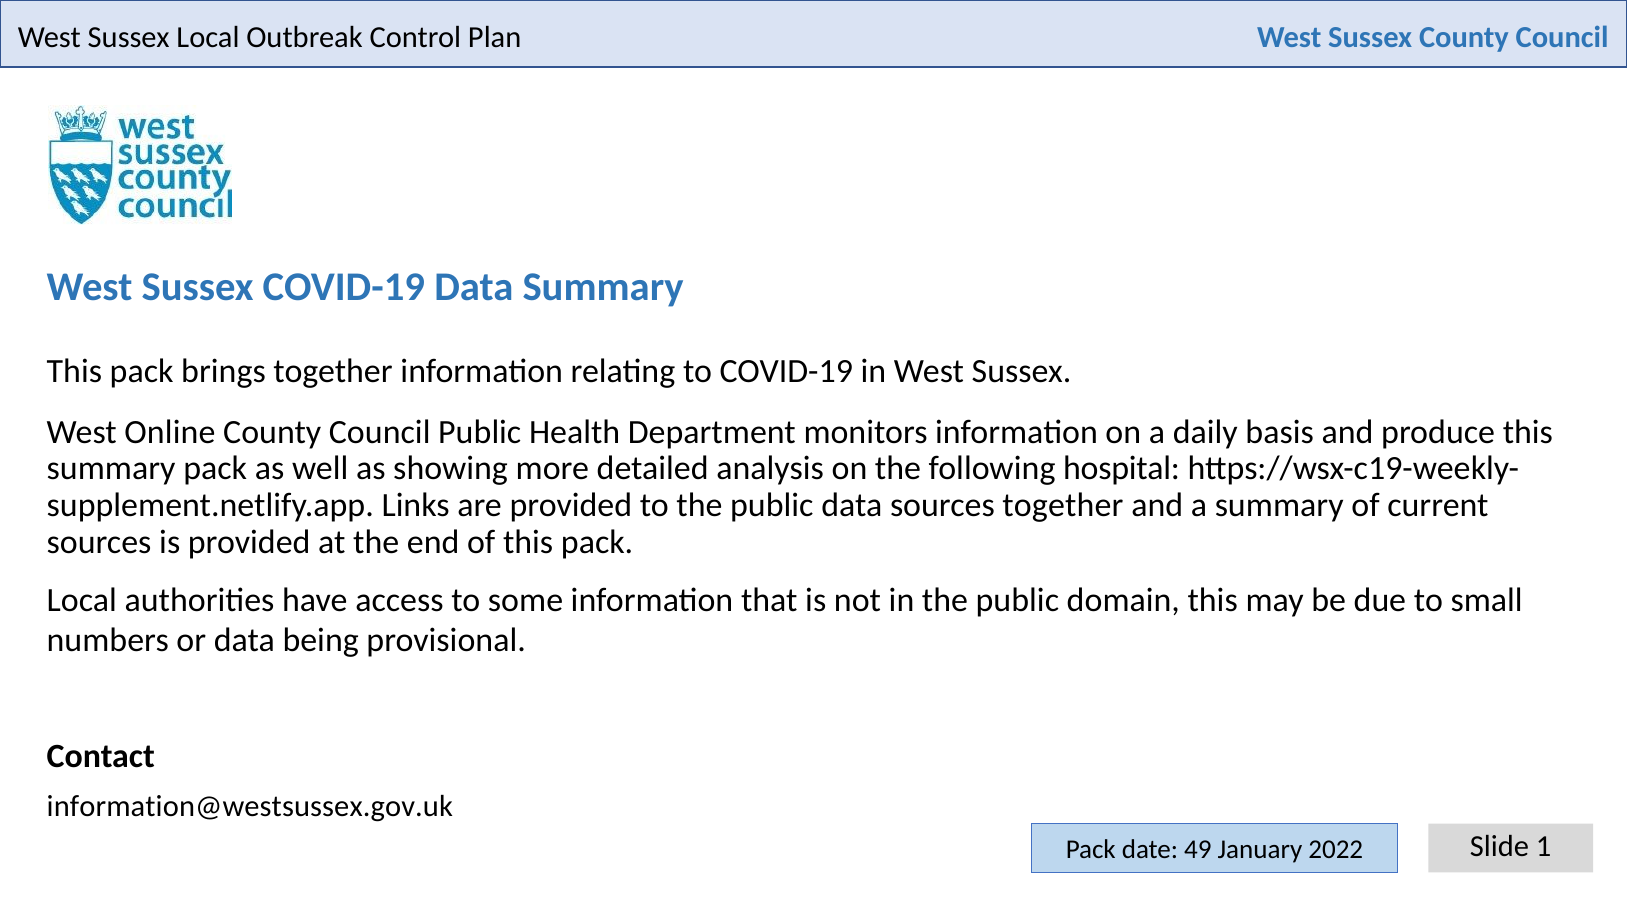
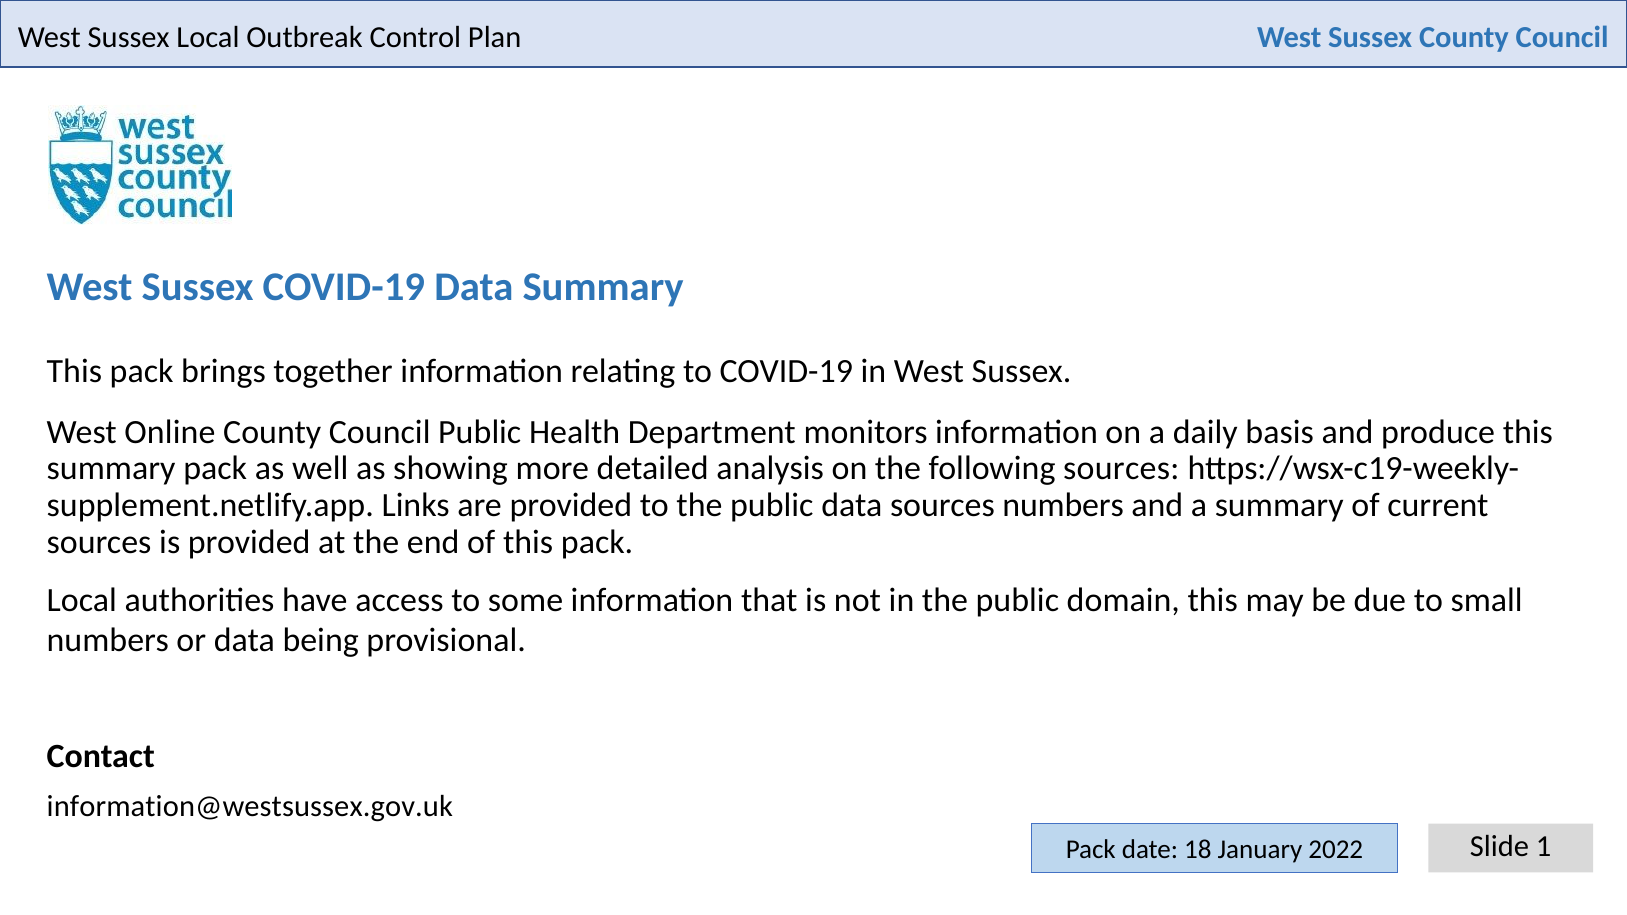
following hospital: hospital -> sources (1121, 469)
sources together: together -> numbers (1063, 505)
49: 49 -> 18 (1198, 850)
